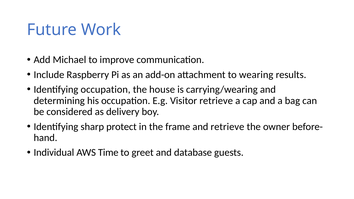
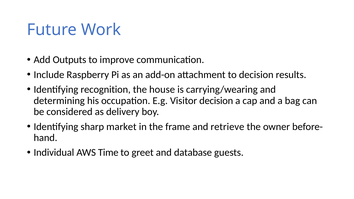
Michael: Michael -> Outputs (70, 60)
to wearing: wearing -> decision (256, 75)
Identifying occupation: occupation -> recognition (106, 90)
Visitor retrieve: retrieve -> decision (216, 101)
protect: protect -> market (121, 127)
